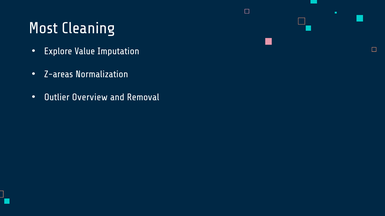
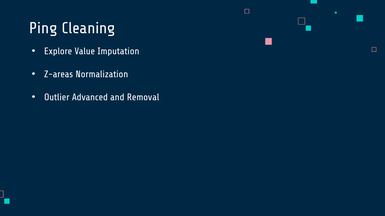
Most: Most -> Ping (43, 28)
Overview: Overview -> Advanced (90, 97)
